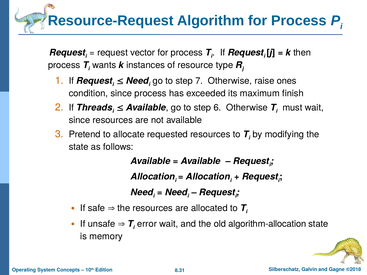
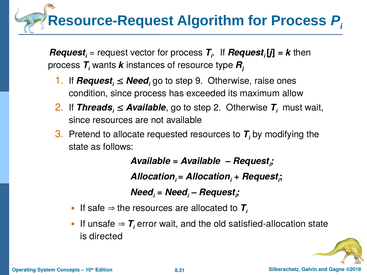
7: 7 -> 9 (199, 81)
finish: finish -> allow (293, 93)
step 6: 6 -> 2 (217, 108)
algorithm-allocation: algorithm-allocation -> satisfied-allocation (267, 224)
memory: memory -> directed (106, 237)
